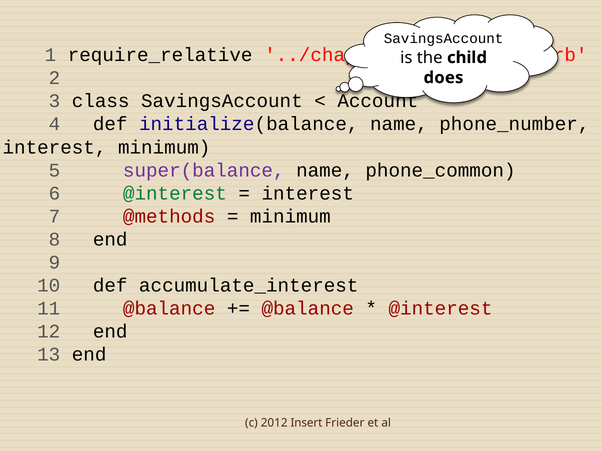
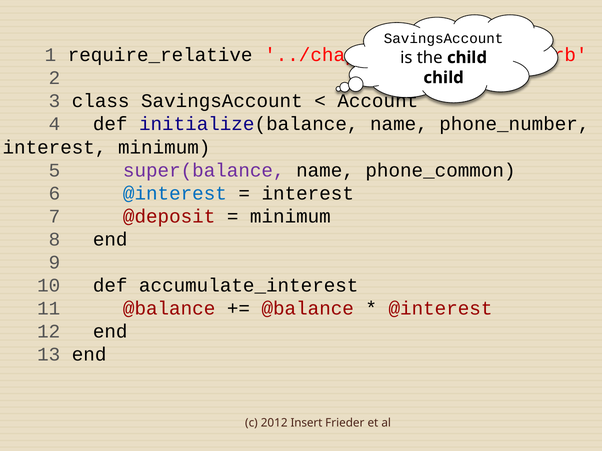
does: does -> child (444, 78)
@interest colour: green -> blue (175, 193)
@methods: @methods -> @deposit (169, 217)
